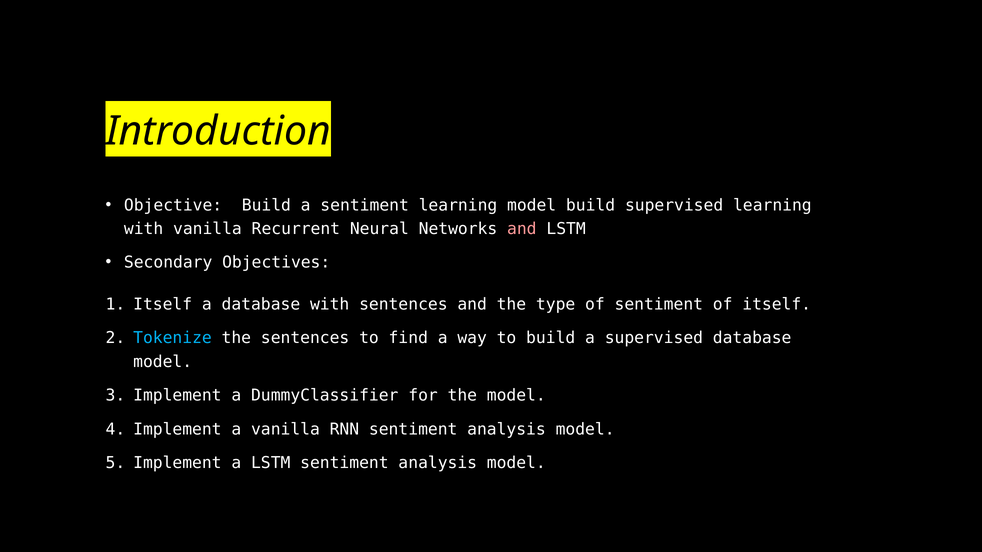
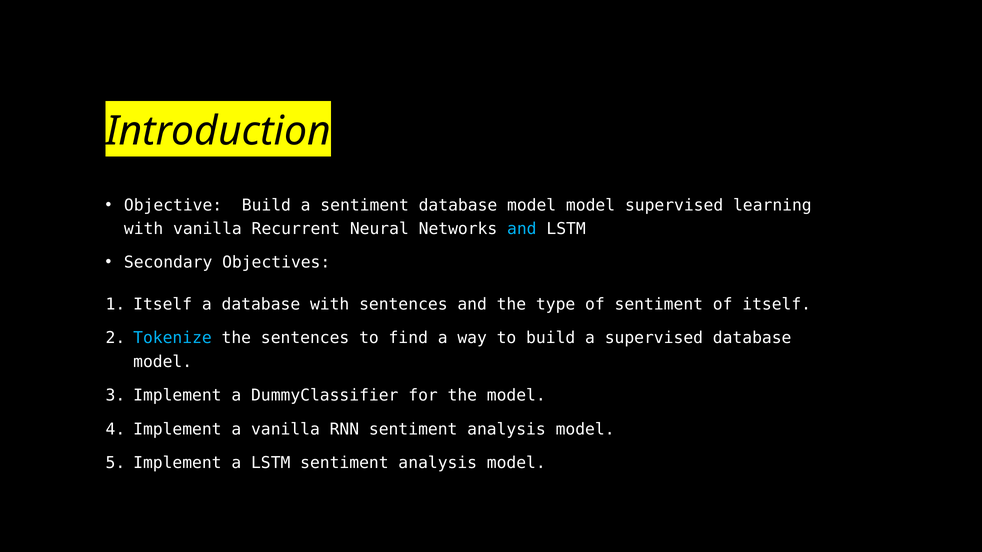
sentiment learning: learning -> database (458, 205)
model build: build -> model (591, 205)
and colour: pink -> light blue (522, 229)
